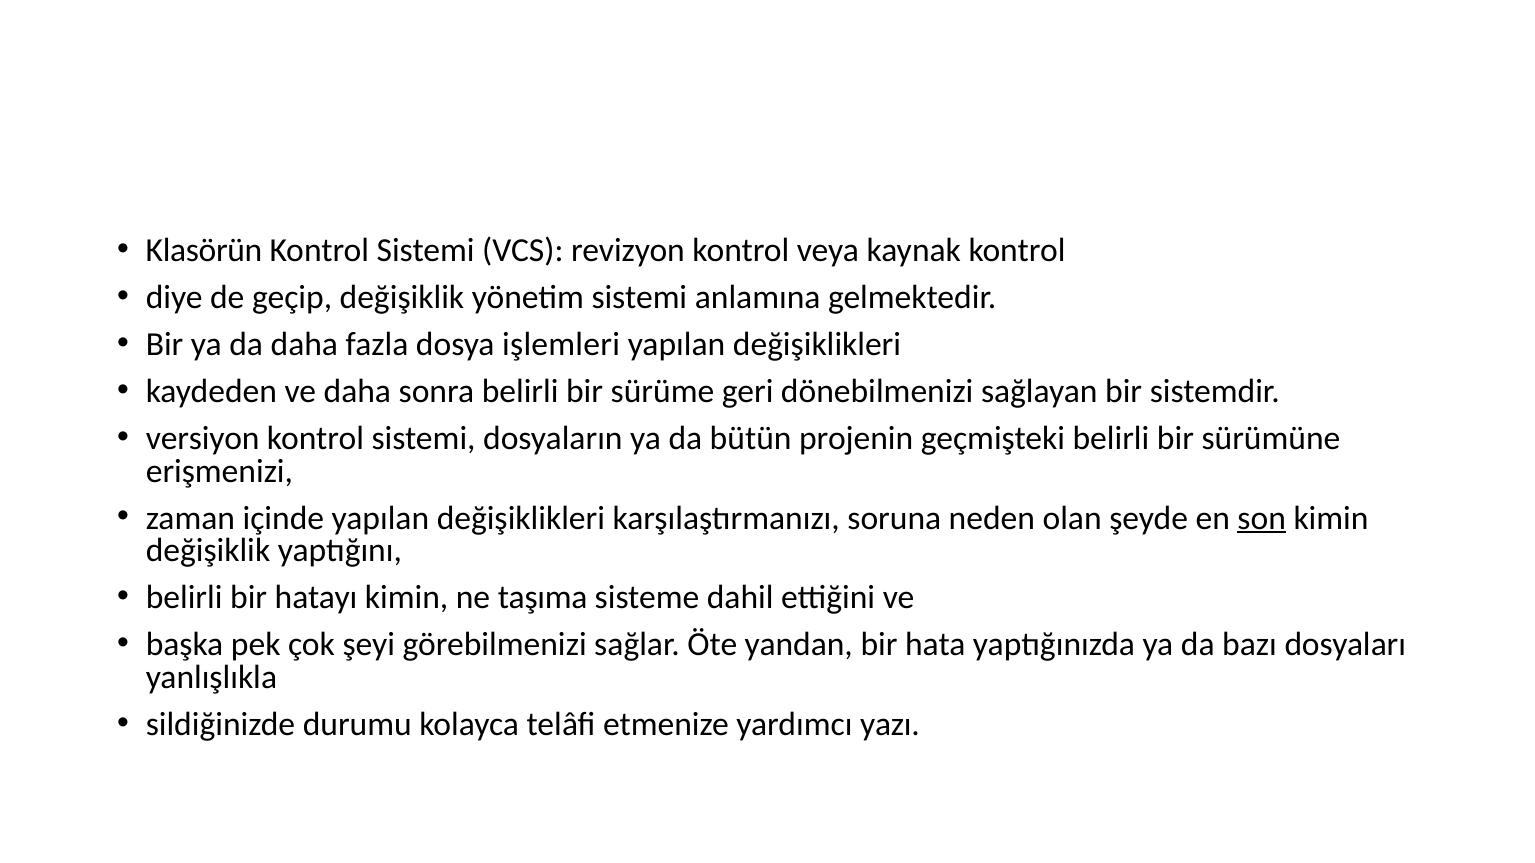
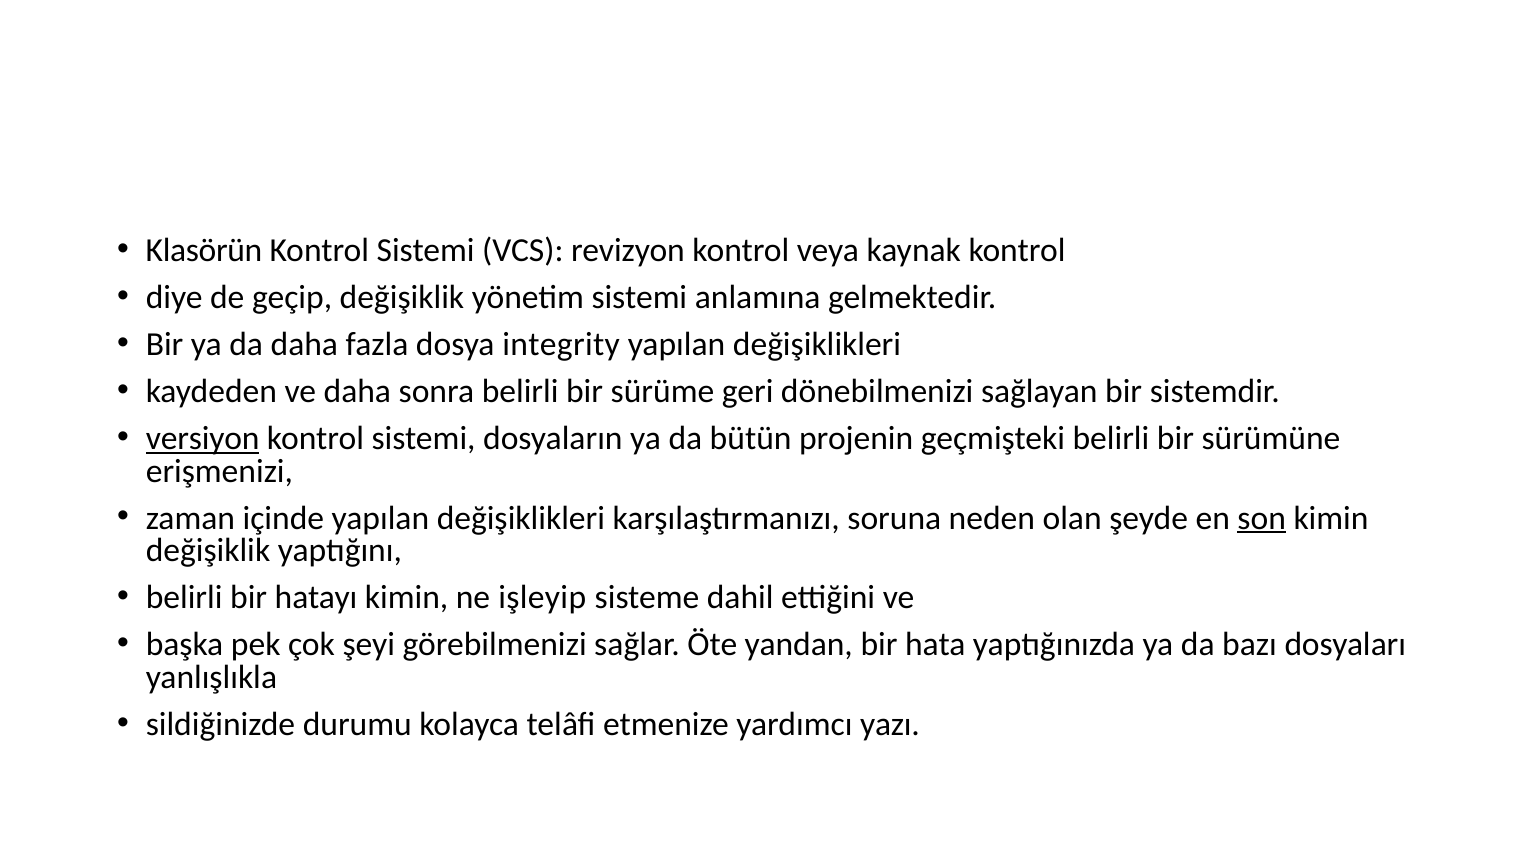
işlemleri: işlemleri -> integrity (561, 345)
versiyon underline: none -> present (203, 439)
taşıma: taşıma -> işleyip (542, 598)
